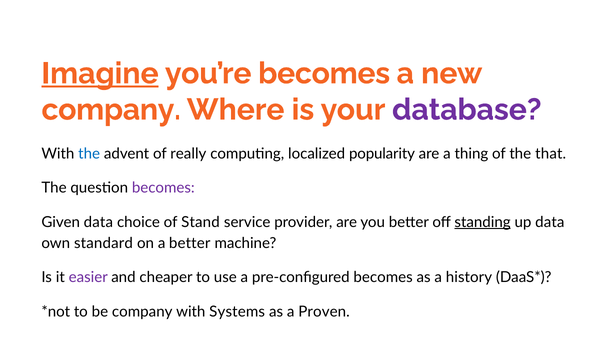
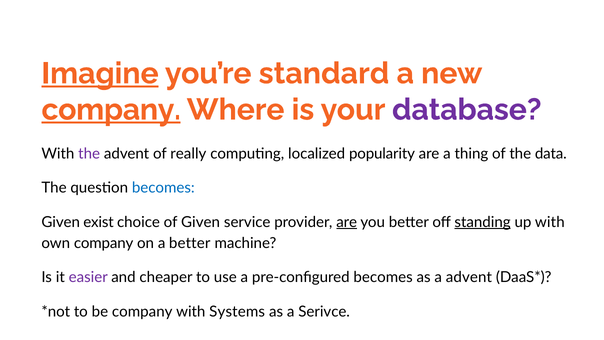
you’re becomes: becomes -> standard (324, 73)
company underline: none -> present (111, 110)
the colour: blue -> purple (89, 154)
that: that -> data (551, 154)
becomes colour: purple -> blue (163, 188)
Given data: data -> exist (98, 222)
of Stand: Stand -> Given (201, 222)
are underline: none -> present (347, 222)
up data: data -> with (550, 222)
own standard: standard -> company (104, 243)
a history: history -> advent (469, 277)
Proven: Proven -> Serivce (324, 311)
